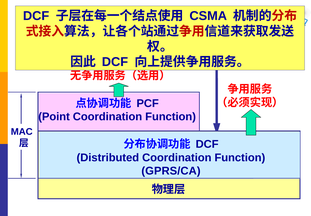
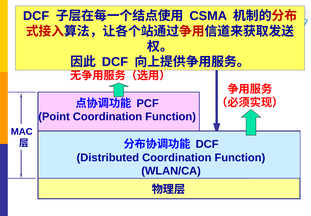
GPRS/CA: GPRS/CA -> WLAN/CA (171, 170)
